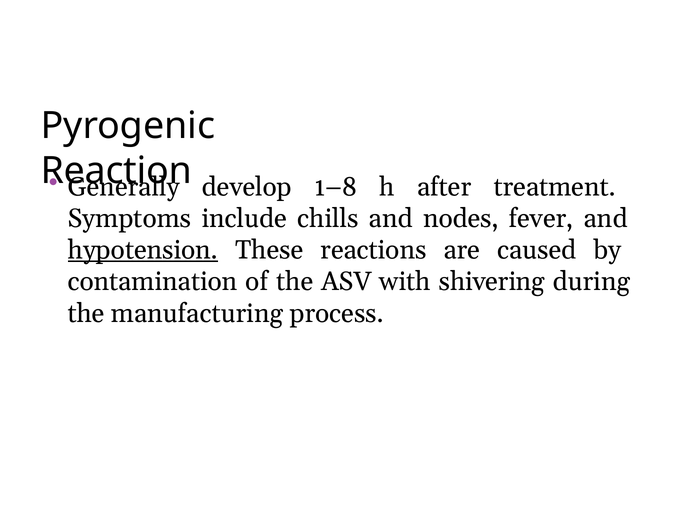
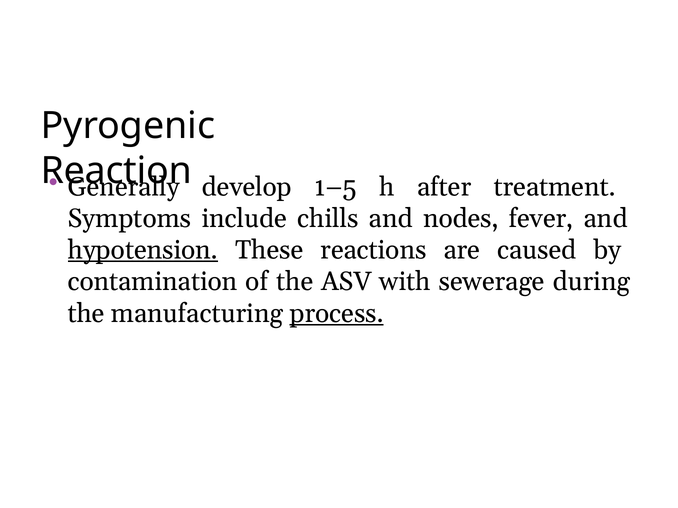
1–8: 1–8 -> 1–5 (336, 187)
shivering: shivering -> sewerage (492, 282)
process underline: none -> present (337, 314)
